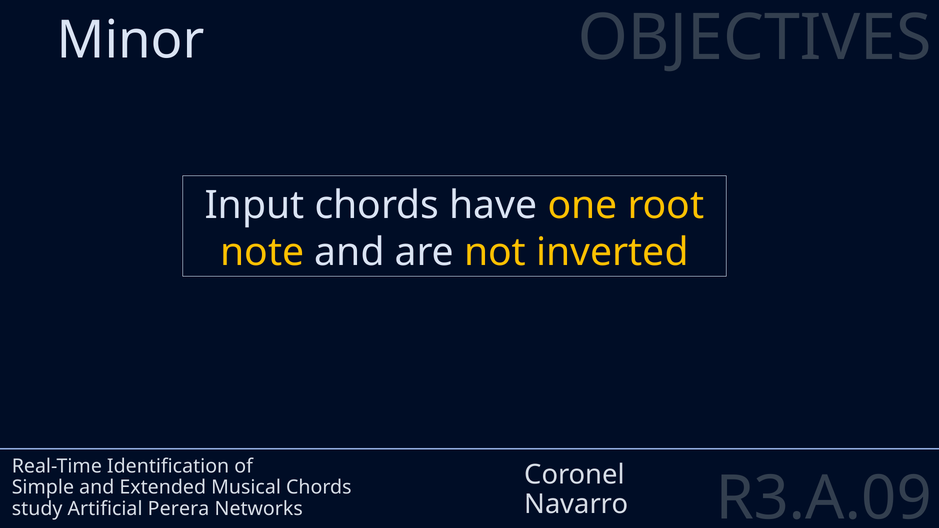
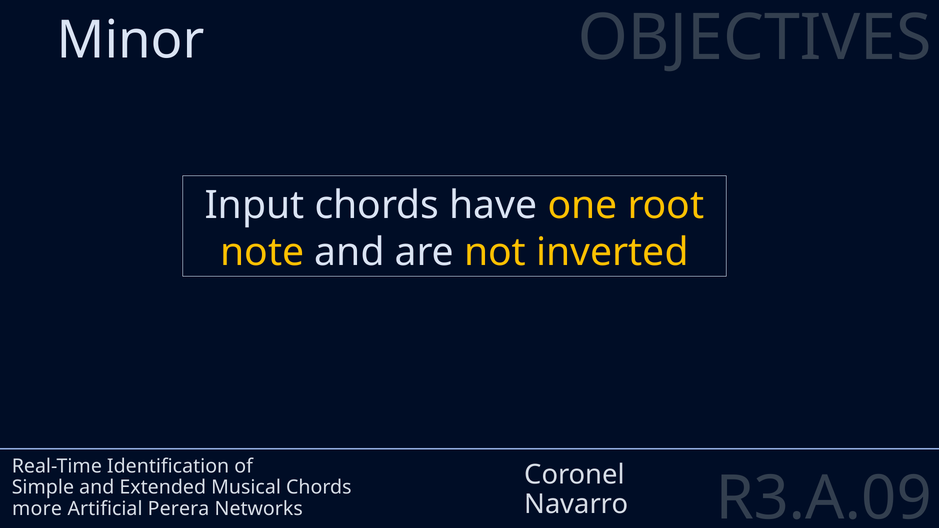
study: study -> more (37, 509)
